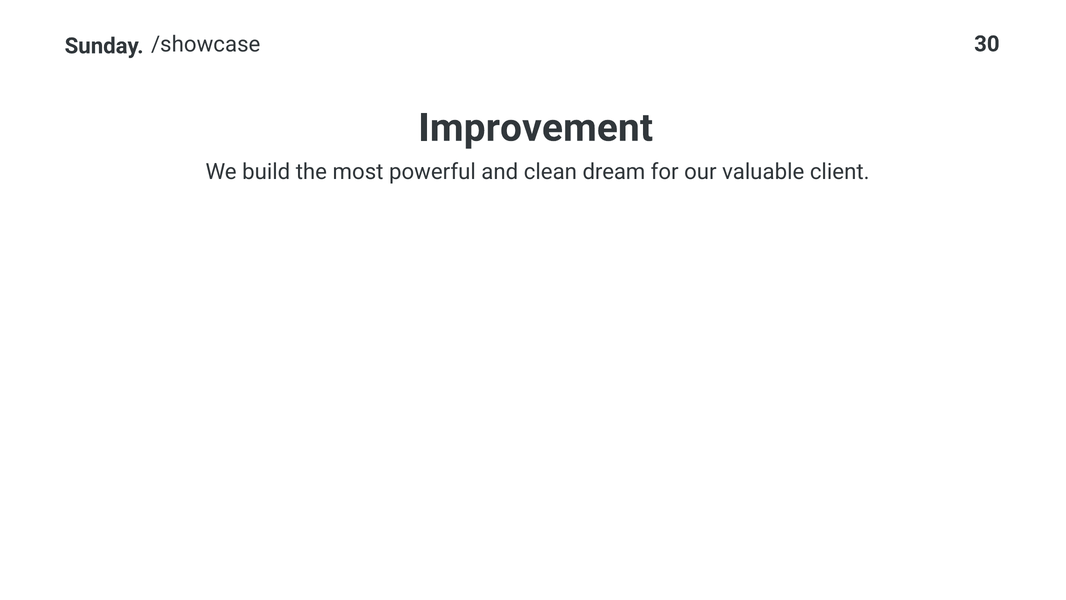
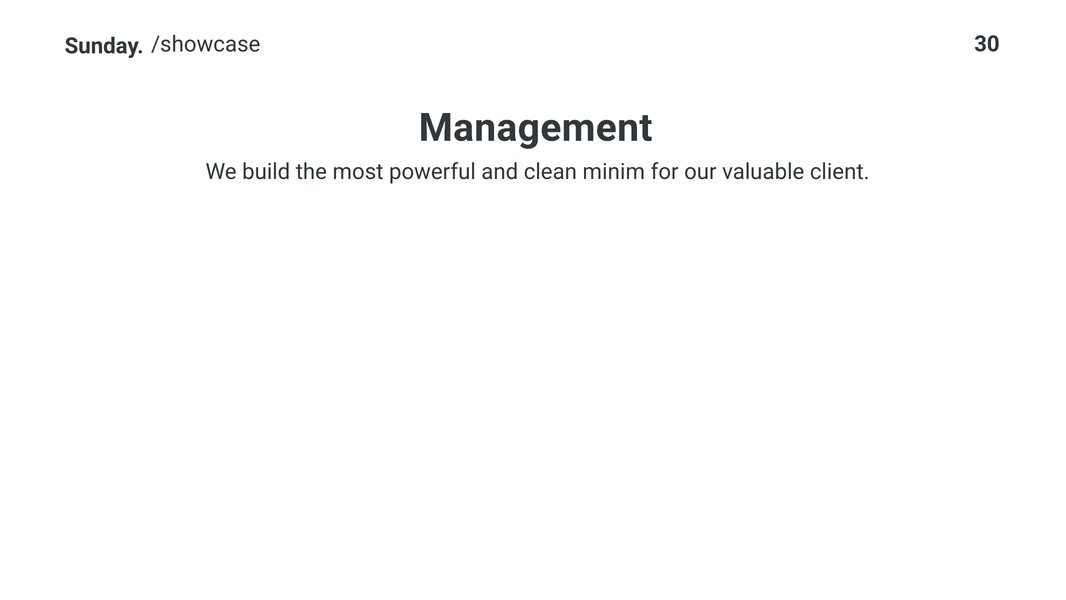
Improvement: Improvement -> Management (536, 128)
dream: dream -> minim (614, 172)
